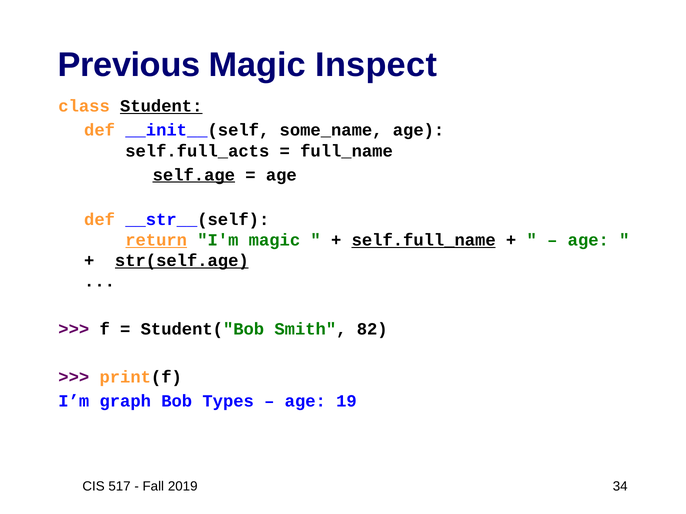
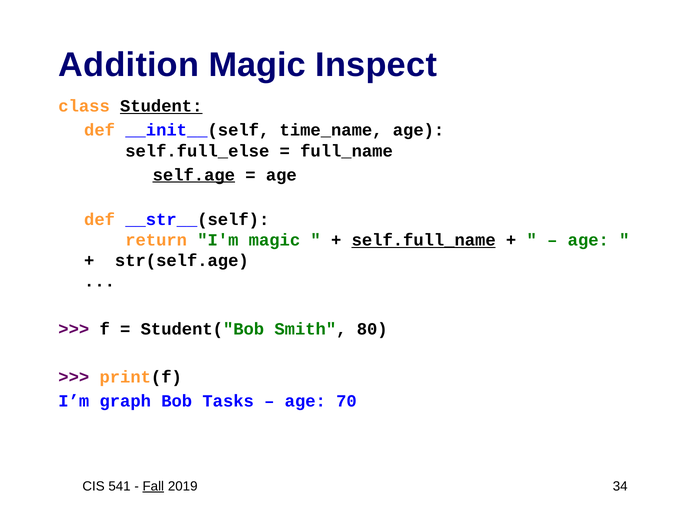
Previous: Previous -> Addition (129, 65)
some_name: some_name -> time_name (331, 130)
self.full_acts: self.full_acts -> self.full_else (197, 151)
return underline: present -> none (156, 240)
str(self.age underline: present -> none (182, 261)
82: 82 -> 80 (372, 329)
Types: Types -> Tasks (228, 401)
19: 19 -> 70 (346, 401)
517: 517 -> 541 (120, 487)
Fall underline: none -> present (153, 487)
